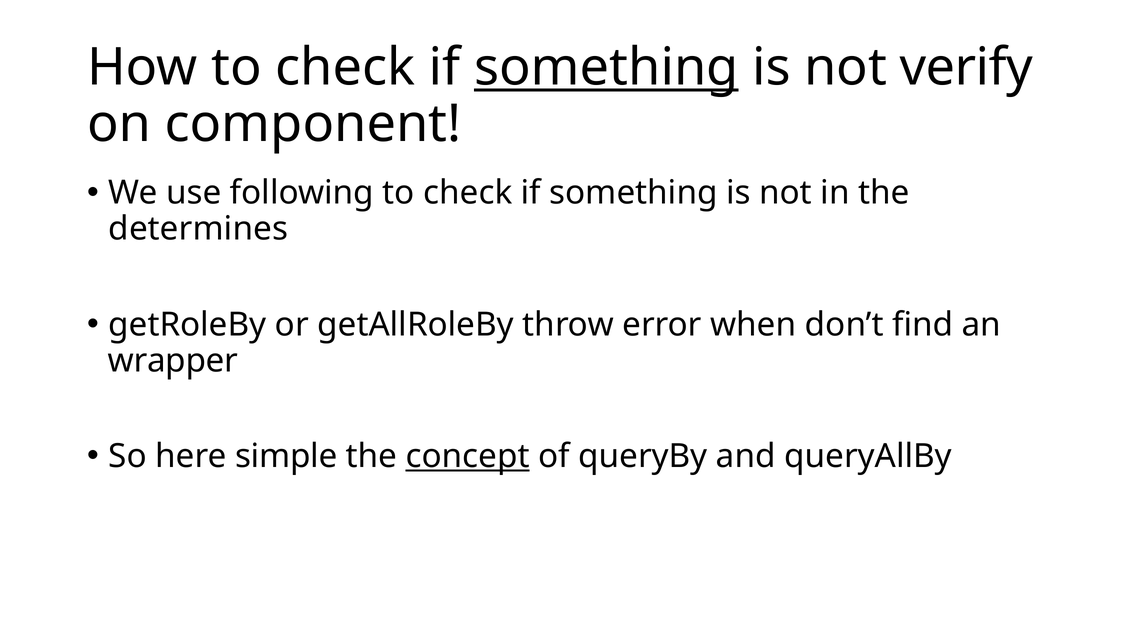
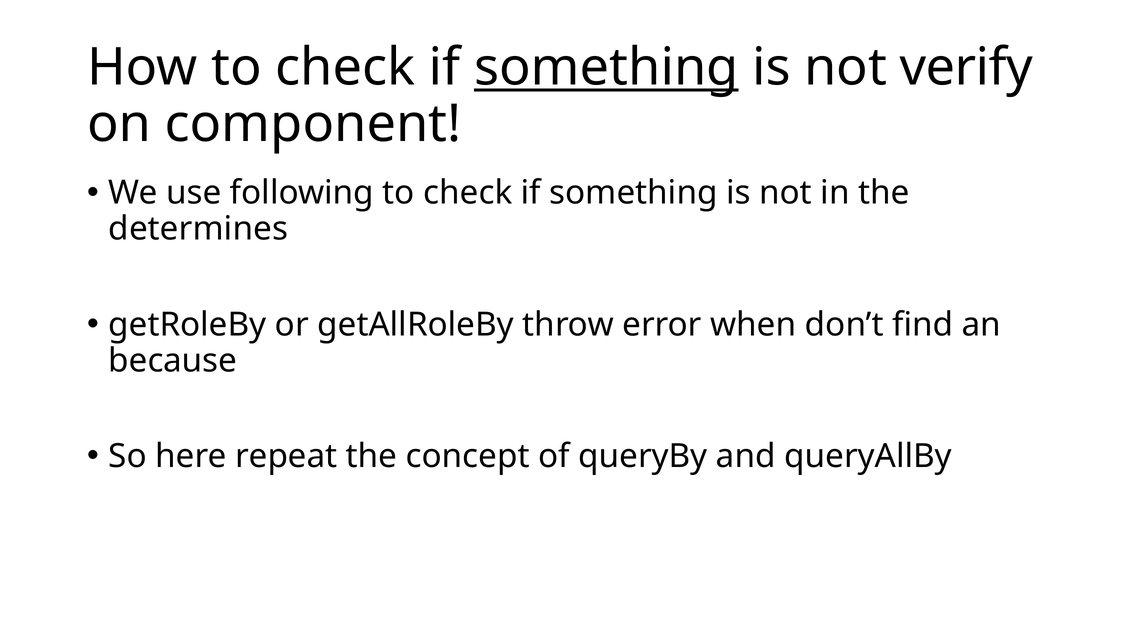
wrapper: wrapper -> because (173, 361)
simple: simple -> repeat (286, 457)
concept underline: present -> none (468, 457)
